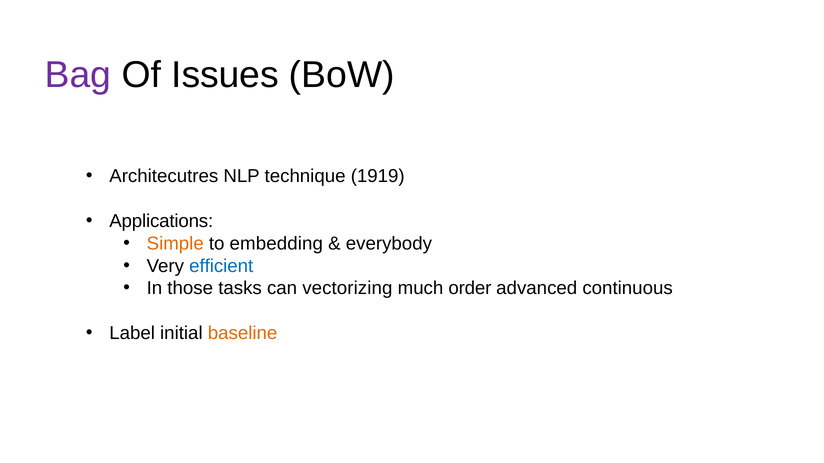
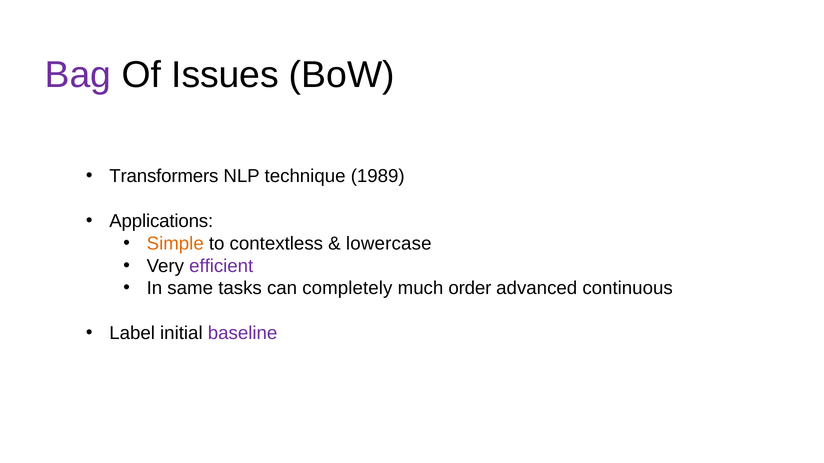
Architecutres: Architecutres -> Transformers (164, 177)
1919: 1919 -> 1989 (378, 177)
embedding: embedding -> contextless (276, 244)
everybody: everybody -> lowercase (389, 244)
efficient colour: blue -> purple (221, 266)
those: those -> same (190, 289)
vectorizing: vectorizing -> completely (347, 289)
baseline colour: orange -> purple (243, 333)
